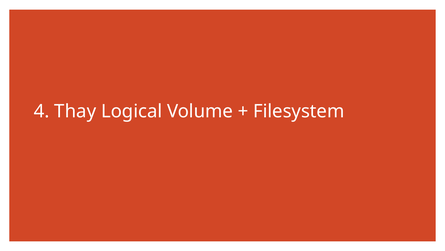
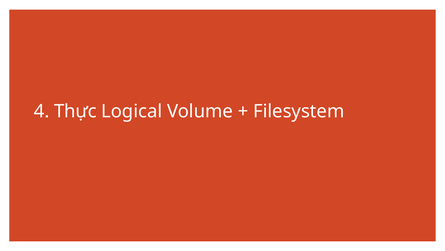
Thay: Thay -> Thực (75, 111)
